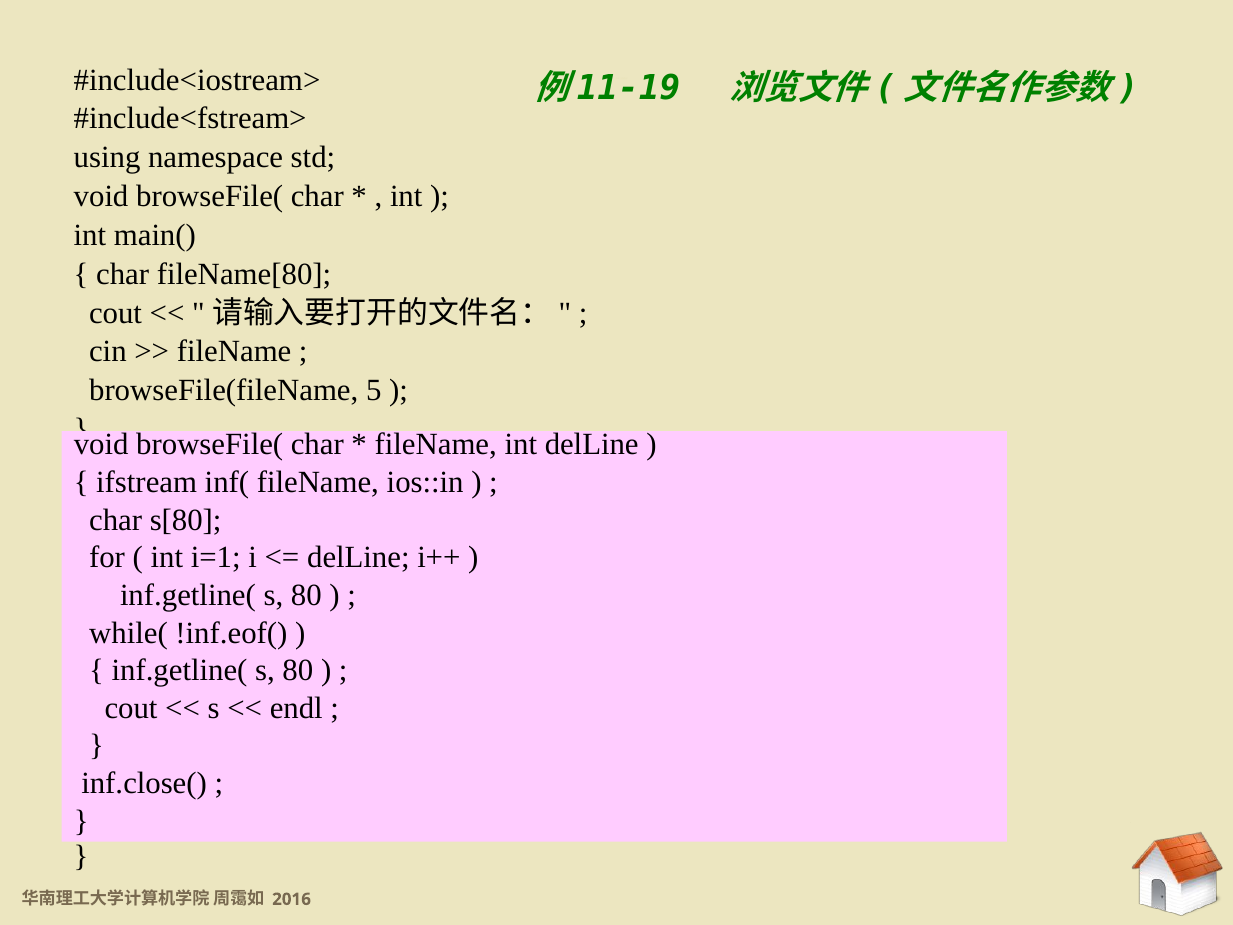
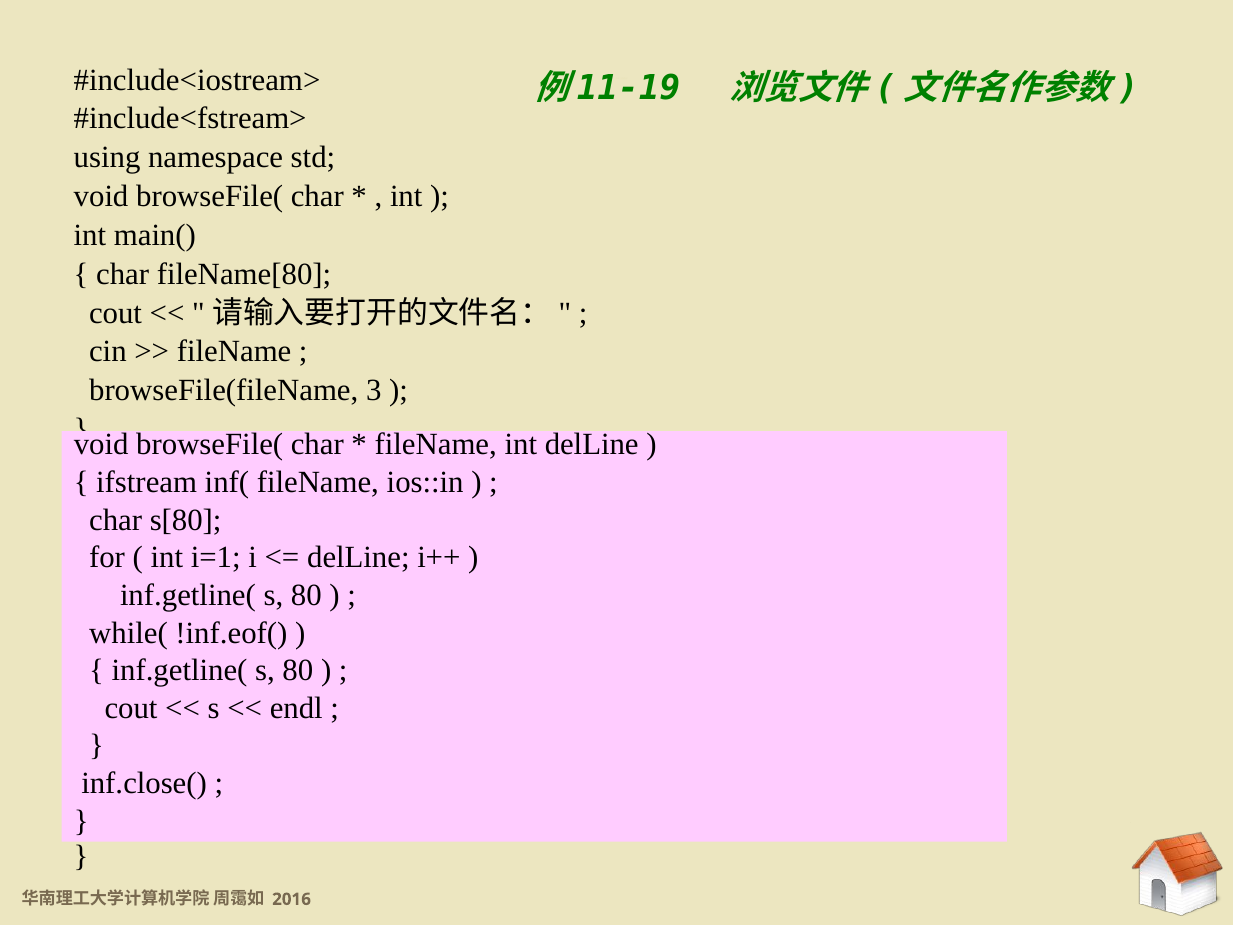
5: 5 -> 3 (374, 391)
